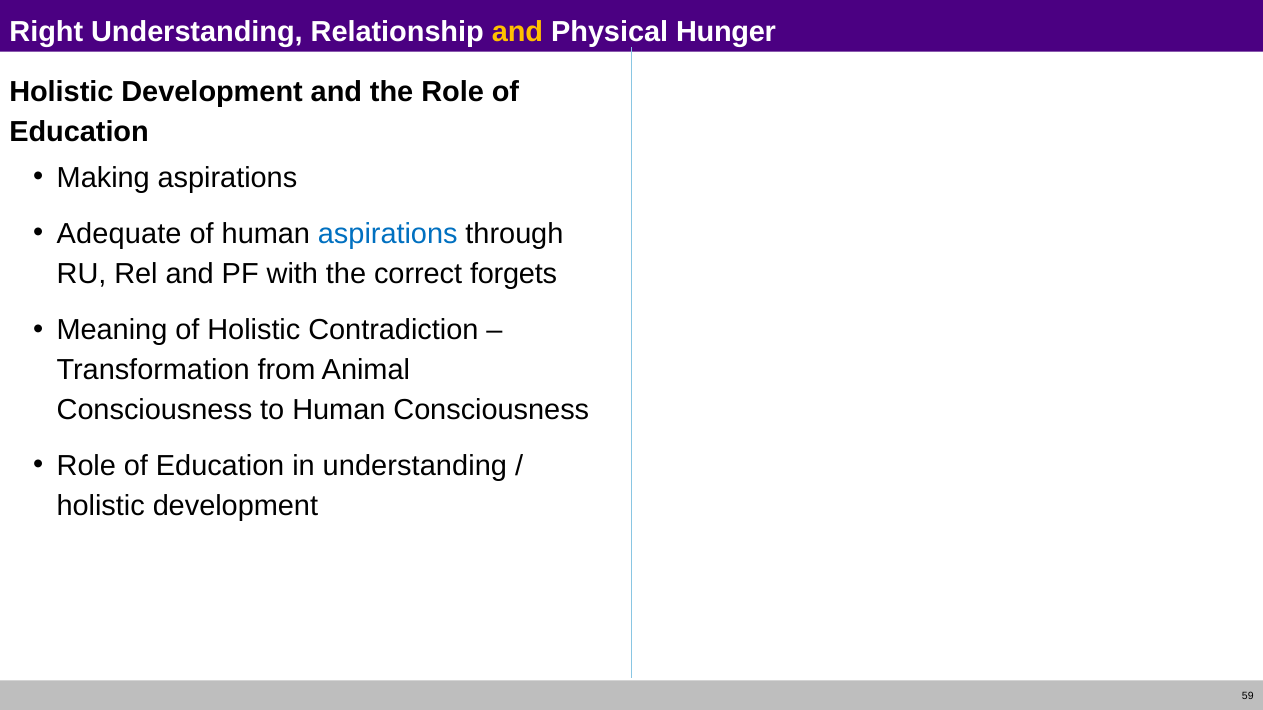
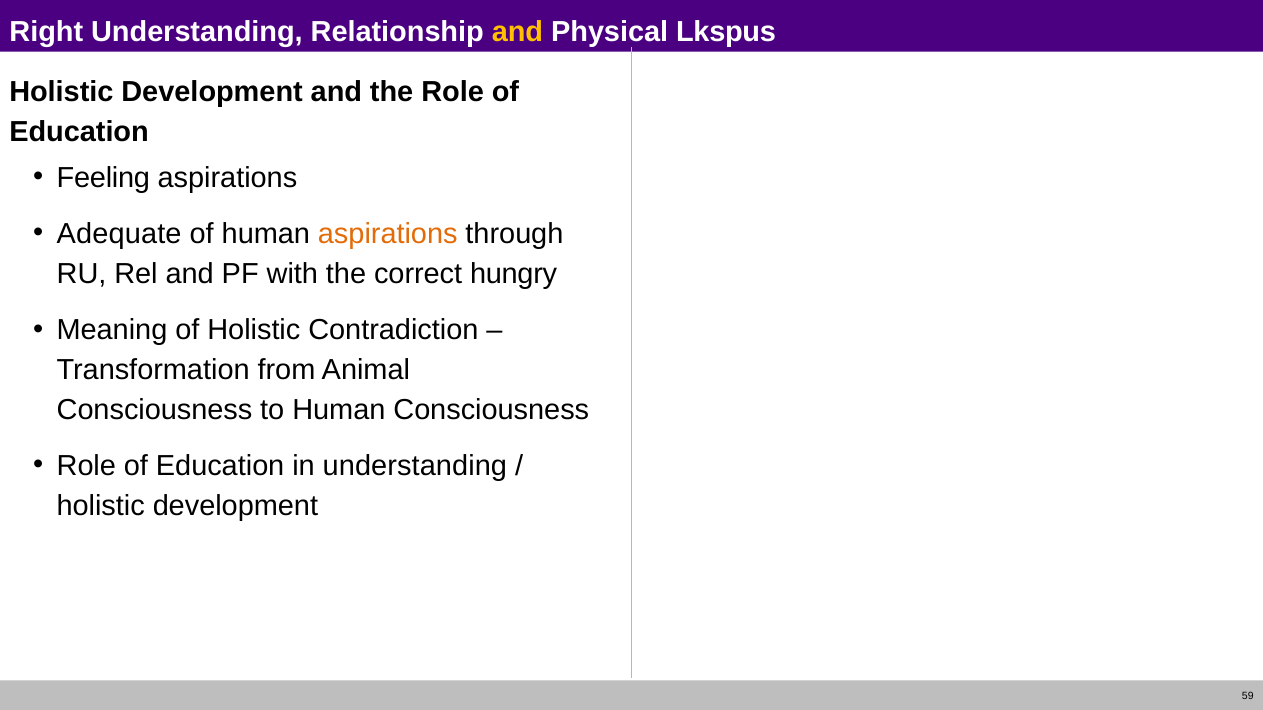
Hunger: Hunger -> Lkspus (726, 32)
Making: Making -> Feeling (103, 178)
aspirations colour: blue -> orange (388, 234)
forgets: forgets -> hungry (514, 274)
